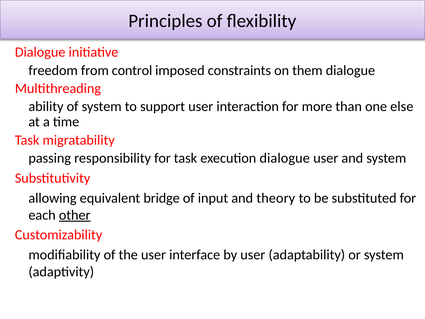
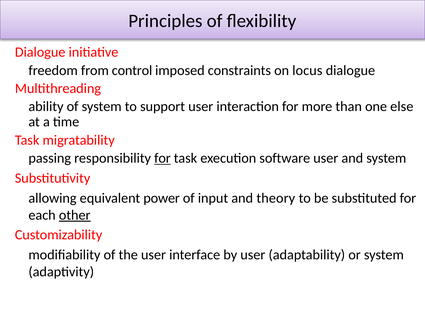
them: them -> locus (307, 70)
for underline: none -> present (162, 158)
execution dialogue: dialogue -> software (285, 158)
bridge: bridge -> power (162, 198)
